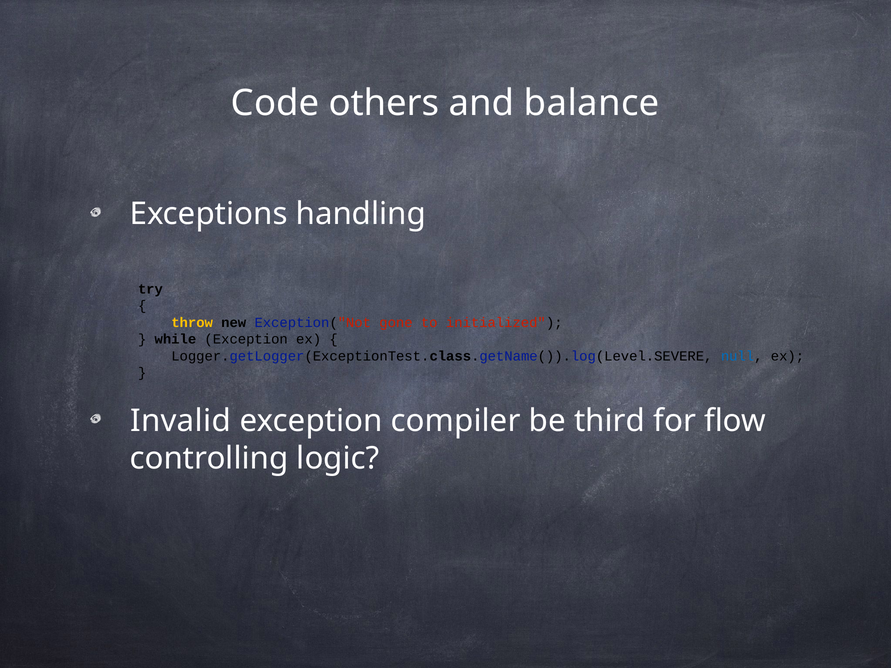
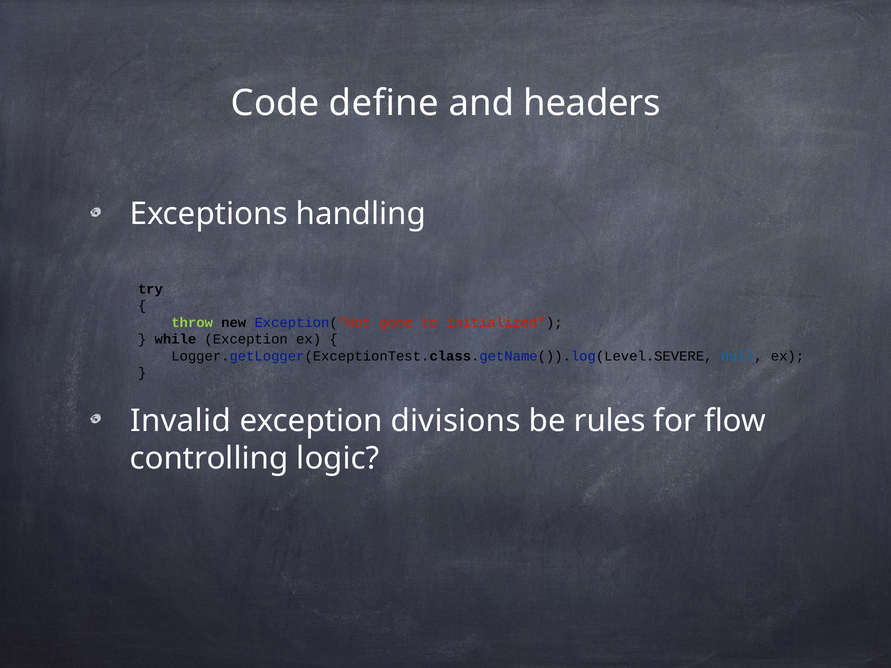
others: others -> define (384, 103)
balance: balance -> headers (592, 103)
throw colour: yellow -> light green (192, 323)
compiler: compiler -> divisions (456, 421)
third: third -> rules (610, 421)
